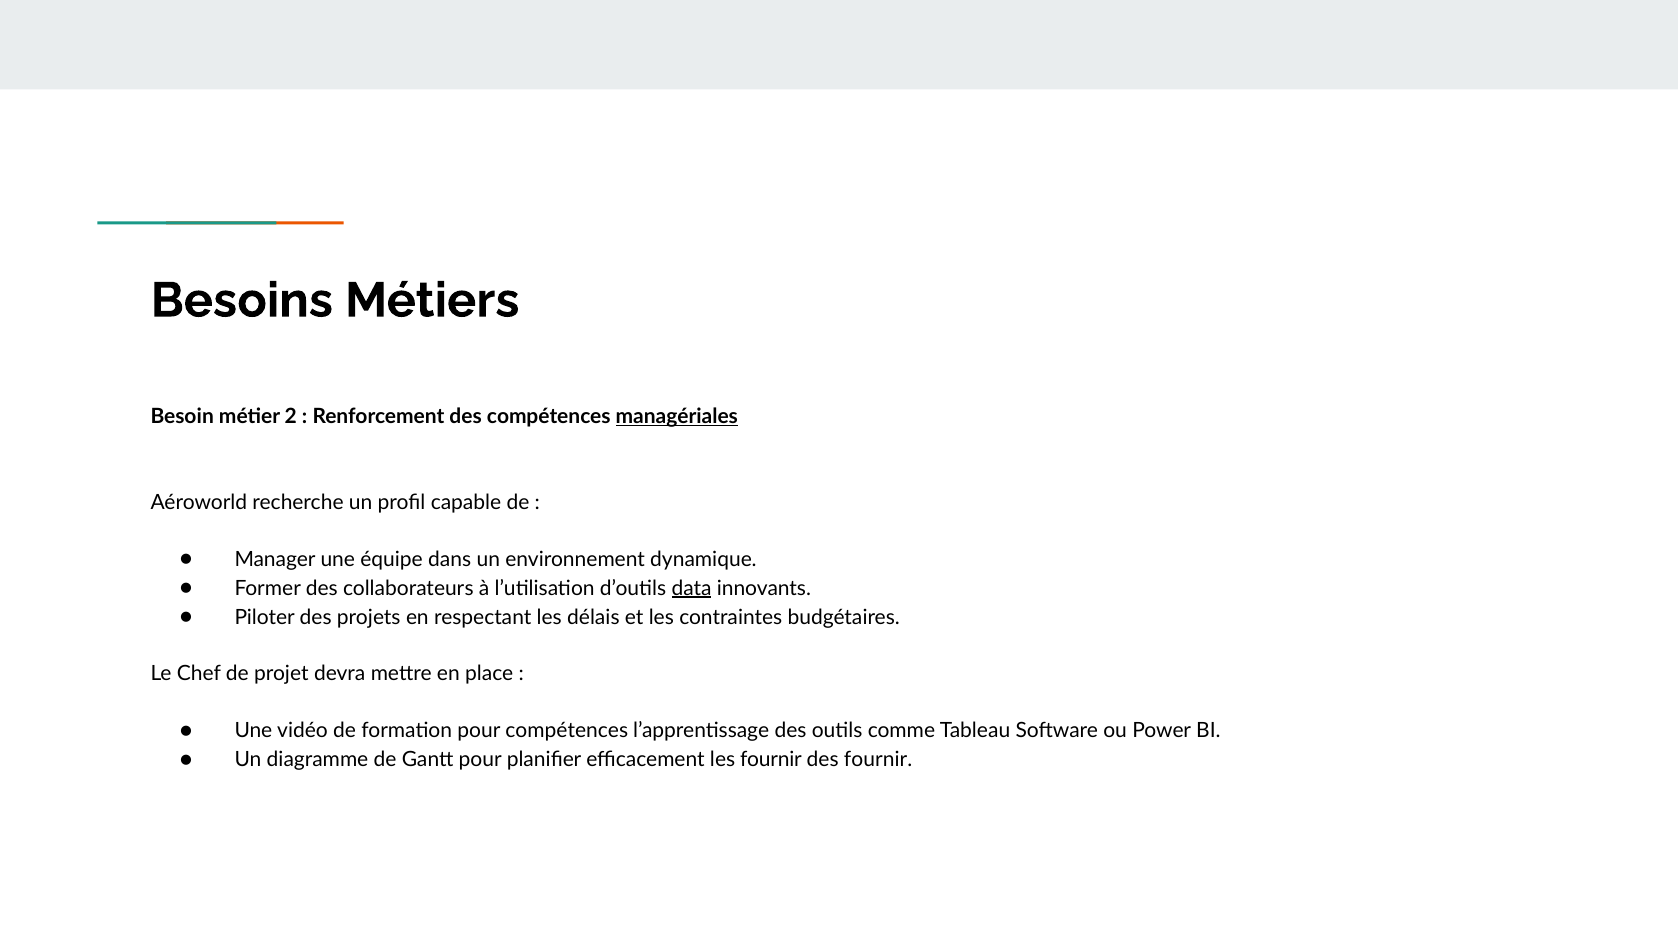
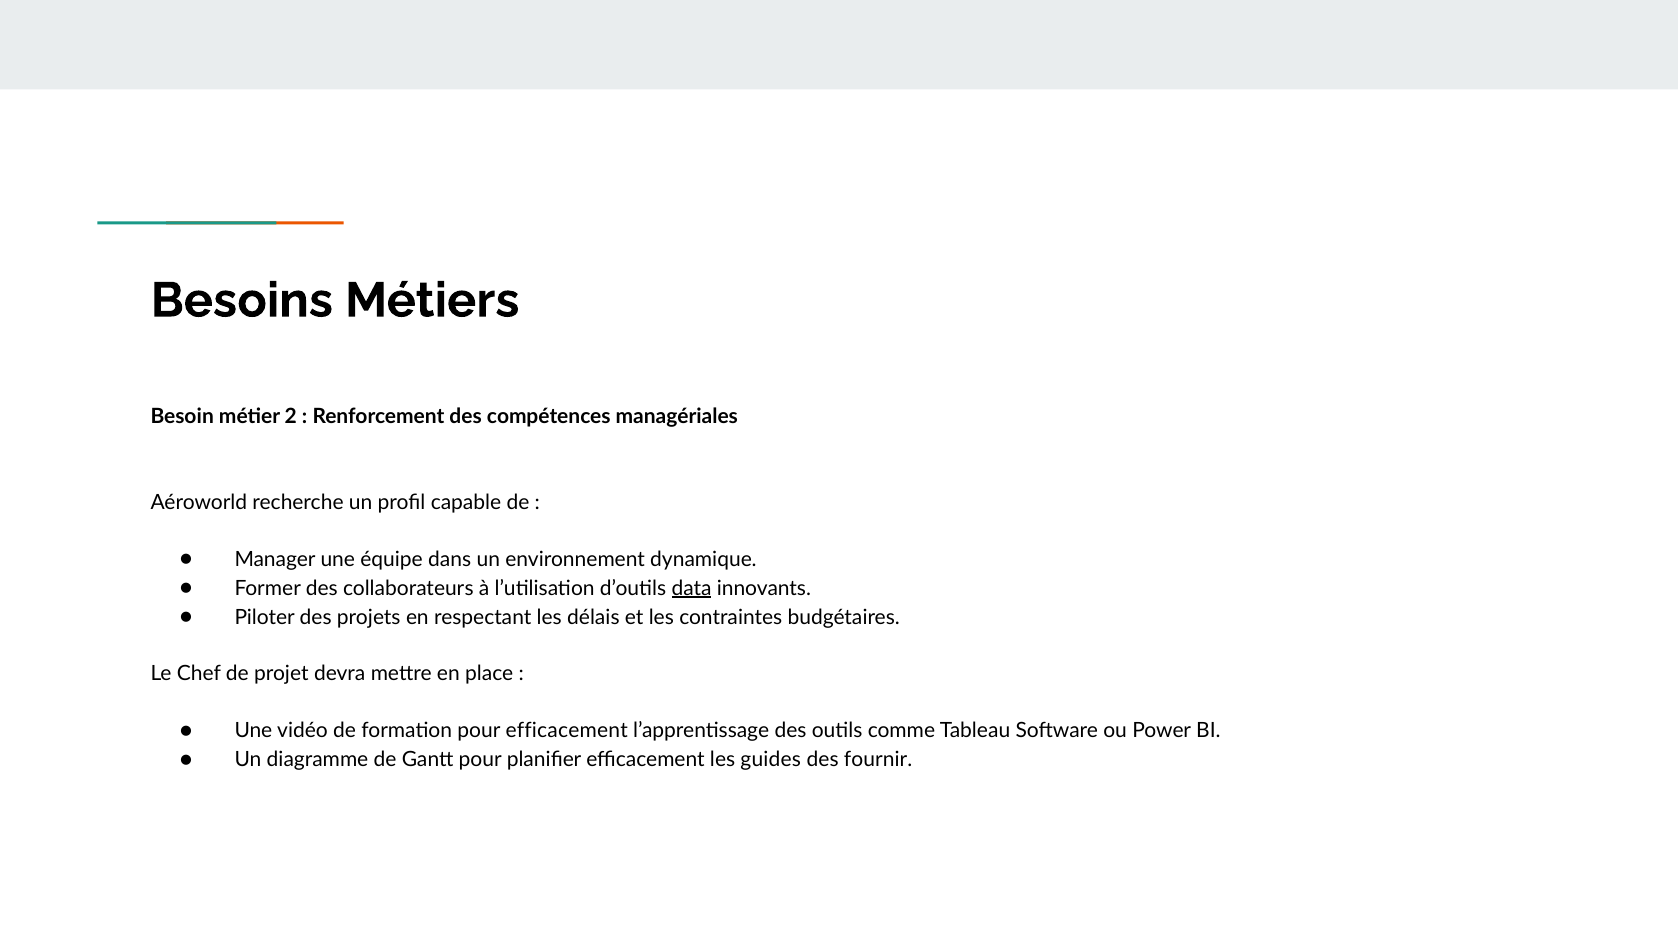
managériales underline: present -> none (677, 416)
pour compétences: compétences -> efficacement (567, 731)
les fournir: fournir -> guides (771, 760)
